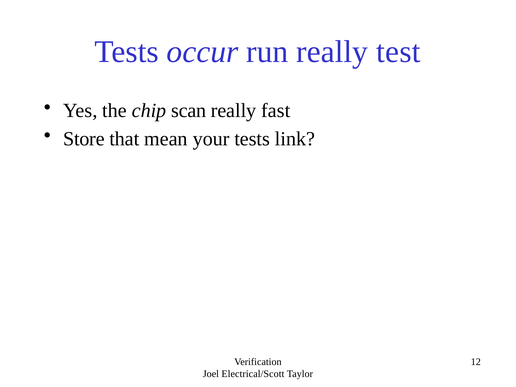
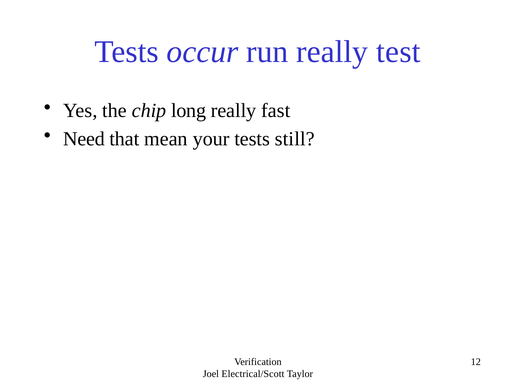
scan: scan -> long (189, 111)
Store: Store -> Need (84, 139)
link: link -> still (295, 139)
